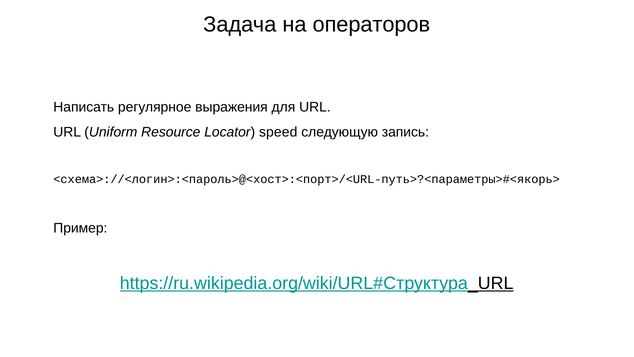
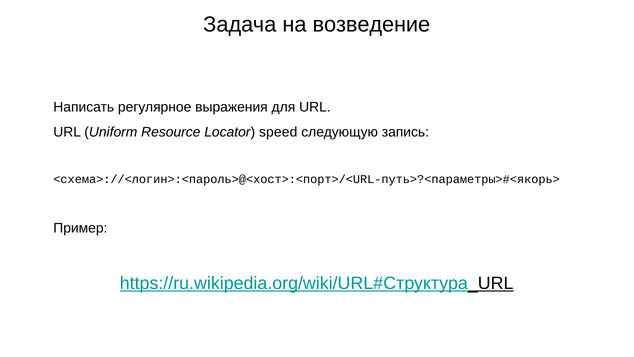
операторов: операторов -> возведение (371, 25)
